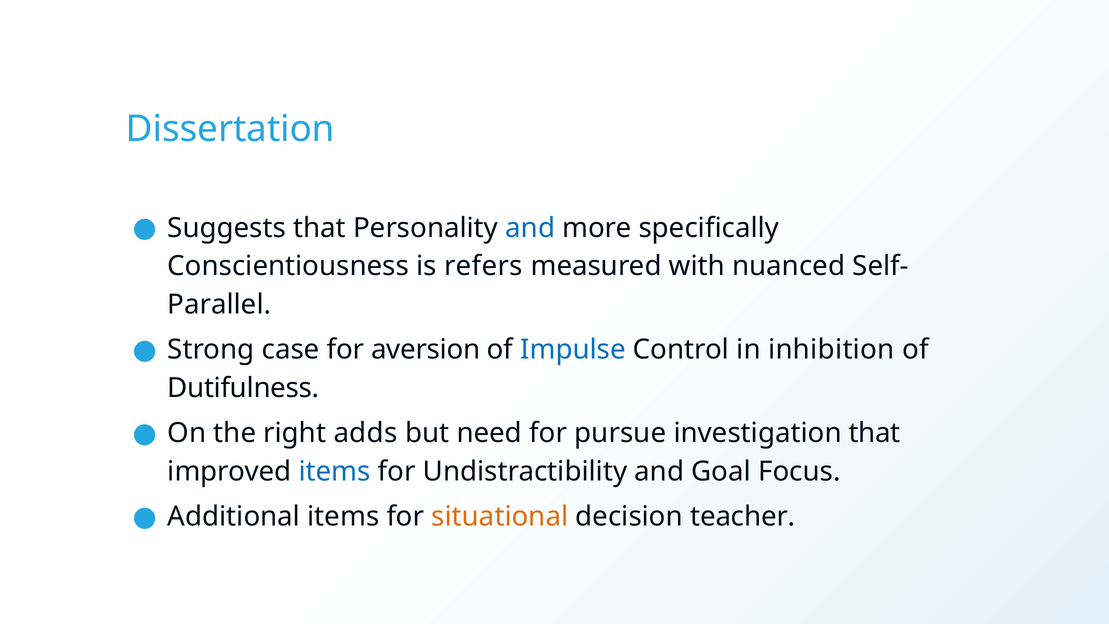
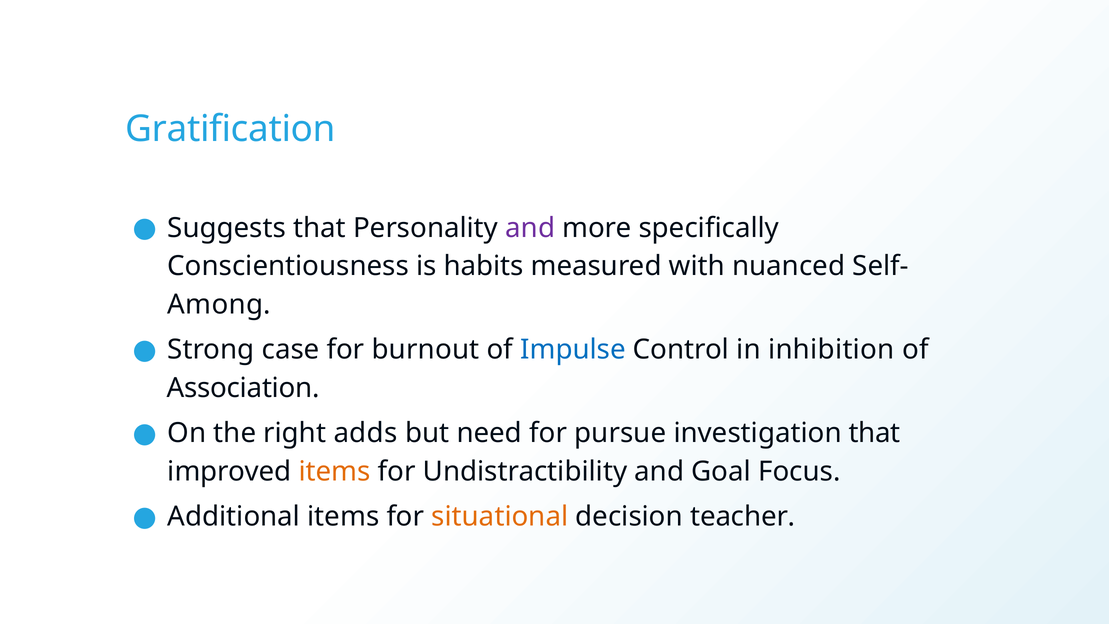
Dissertation: Dissertation -> Gratification (230, 129)
and colour: blue -> purple (530, 228)
refers: refers -> habits (484, 266)
Parallel: Parallel -> Among (219, 304)
aversion: aversion -> burnout (426, 350)
Dutifulness: Dutifulness -> Association (243, 388)
items colour: blue -> orange (335, 471)
